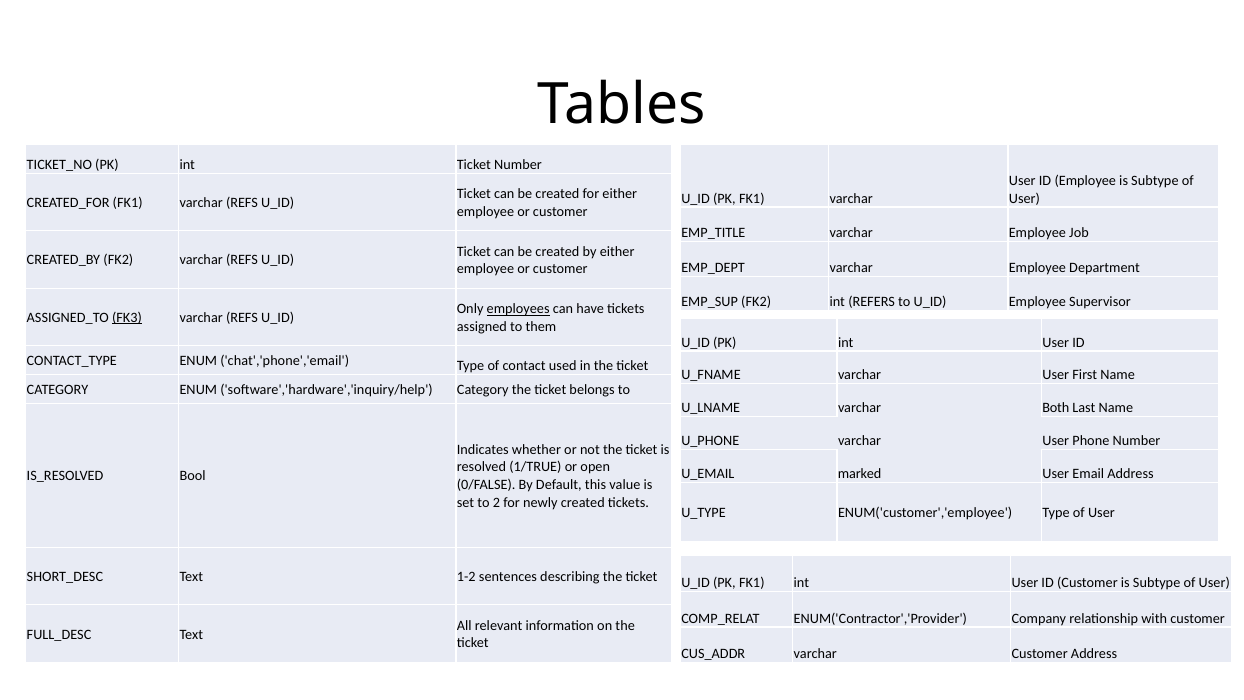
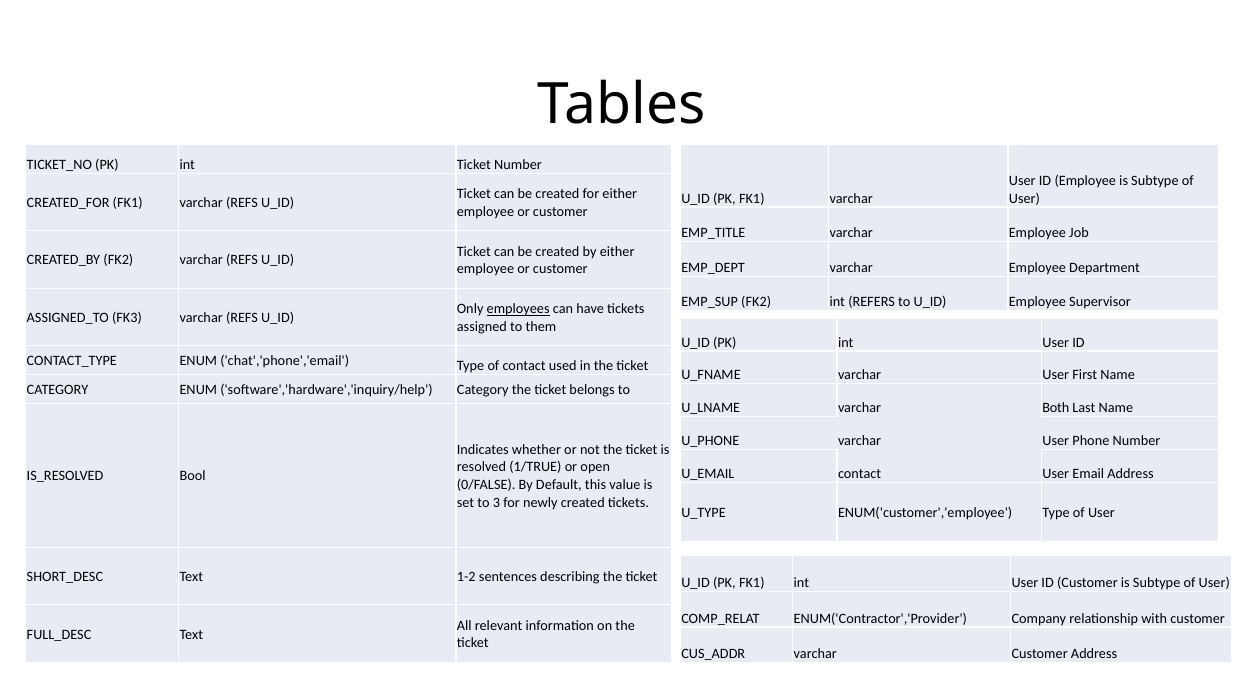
FK3 underline: present -> none (127, 318)
marked: marked -> contact (860, 474)
2: 2 -> 3 (497, 502)
